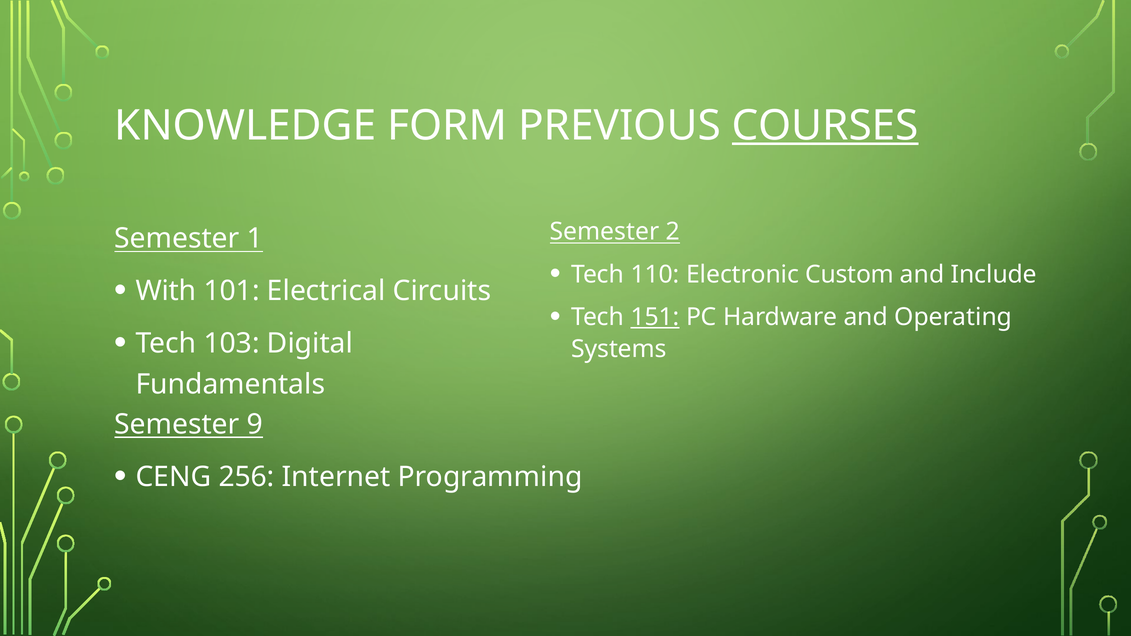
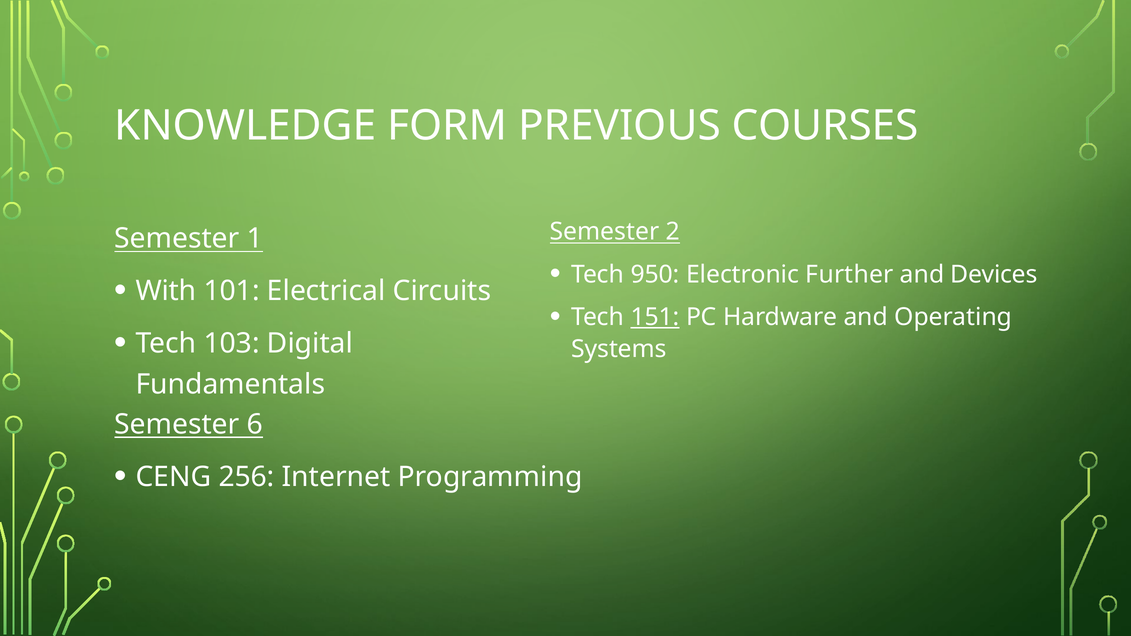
COURSES underline: present -> none (825, 126)
110: 110 -> 950 (655, 275)
Custom: Custom -> Further (849, 275)
Include: Include -> Devices (994, 275)
9: 9 -> 6 (255, 425)
